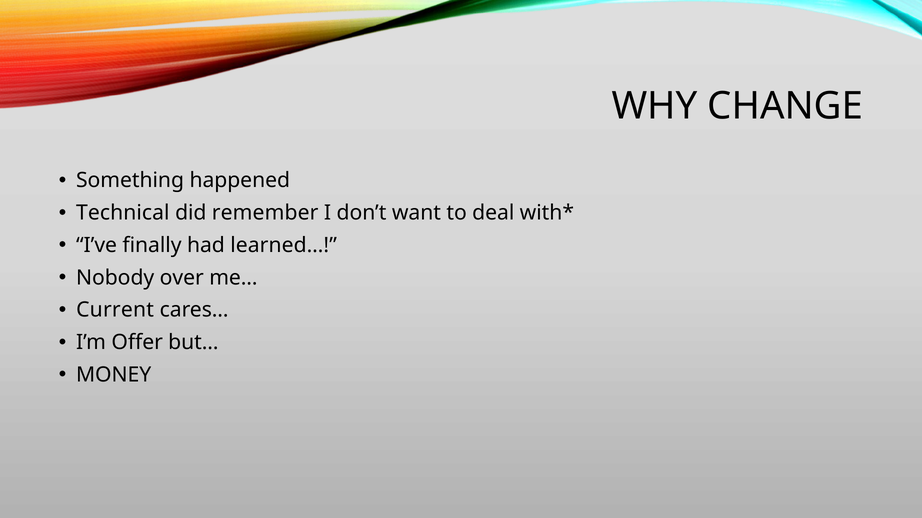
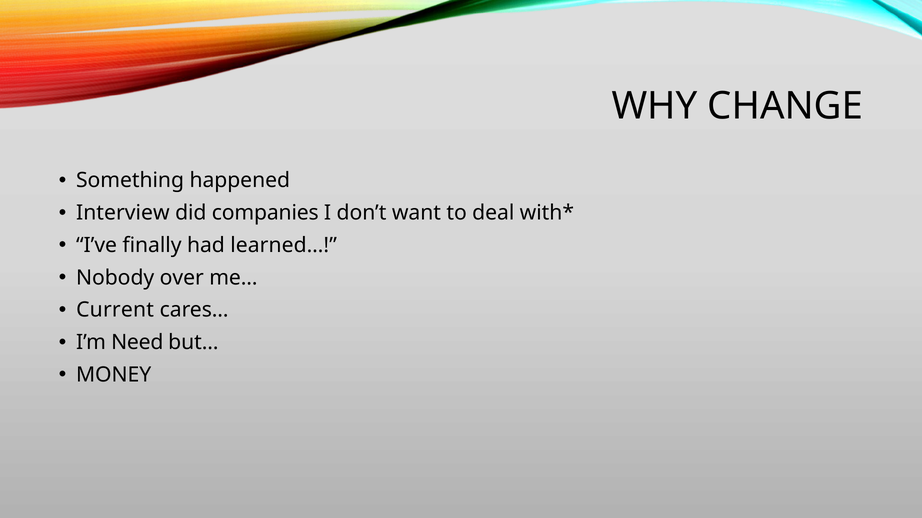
Technical: Technical -> Interview (123, 213)
remember: remember -> companies (265, 213)
Offer: Offer -> Need (137, 343)
